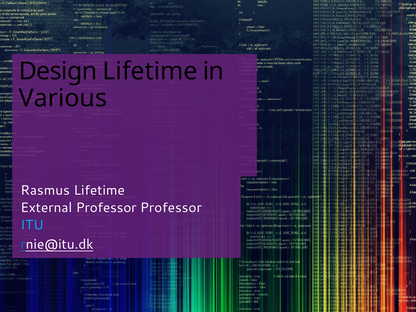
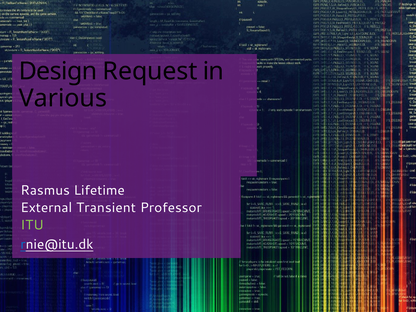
Design Lifetime: Lifetime -> Request (150, 71)
External Professor: Professor -> Transient (106, 208)
ITU colour: light blue -> light green (32, 225)
